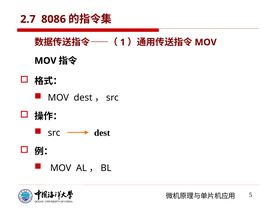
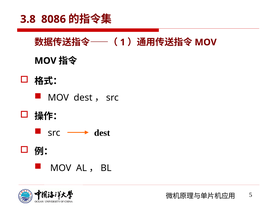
2.7: 2.7 -> 3.8 (28, 19)
